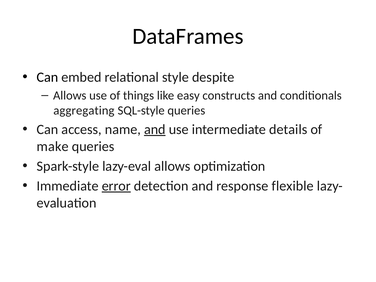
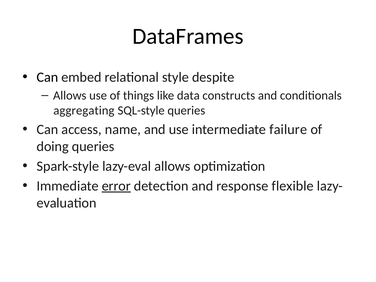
easy: easy -> data (188, 96)
and underline: present -> none (155, 129)
details: details -> failure (288, 129)
make: make -> doing (53, 146)
